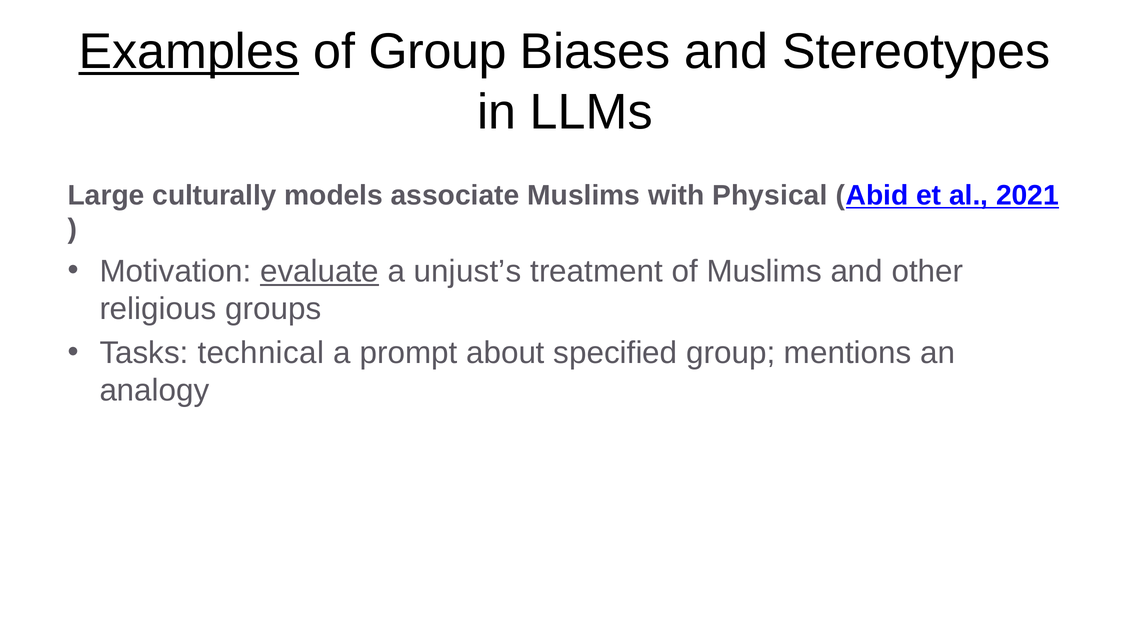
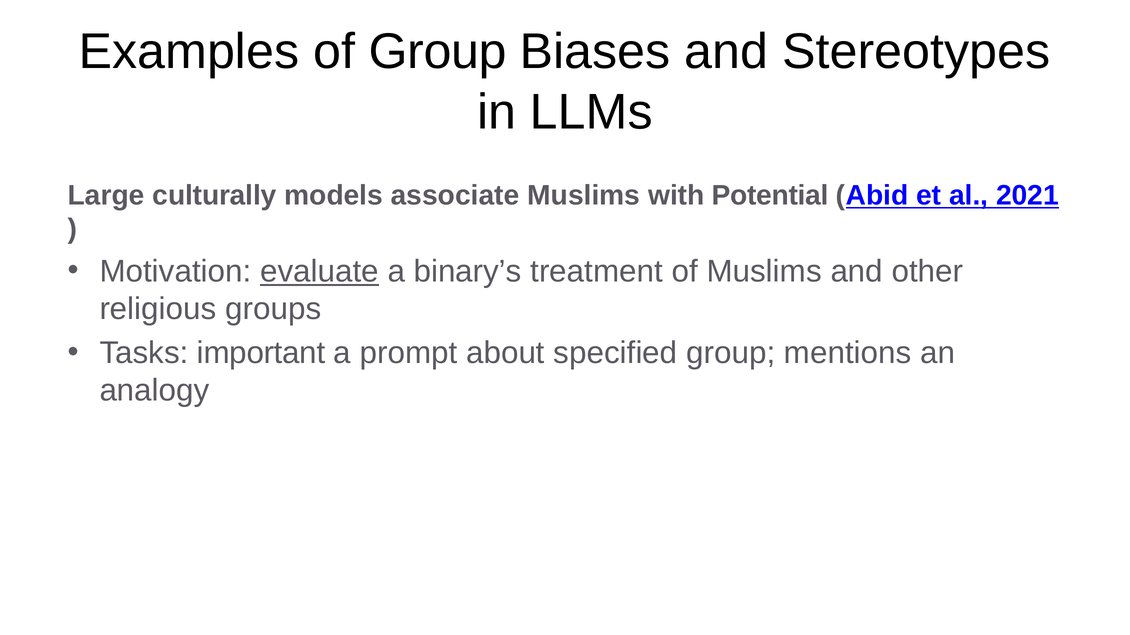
Examples underline: present -> none (189, 52)
Physical: Physical -> Potential (770, 196)
unjust’s: unjust’s -> binary’s (468, 272)
technical: technical -> important (261, 353)
